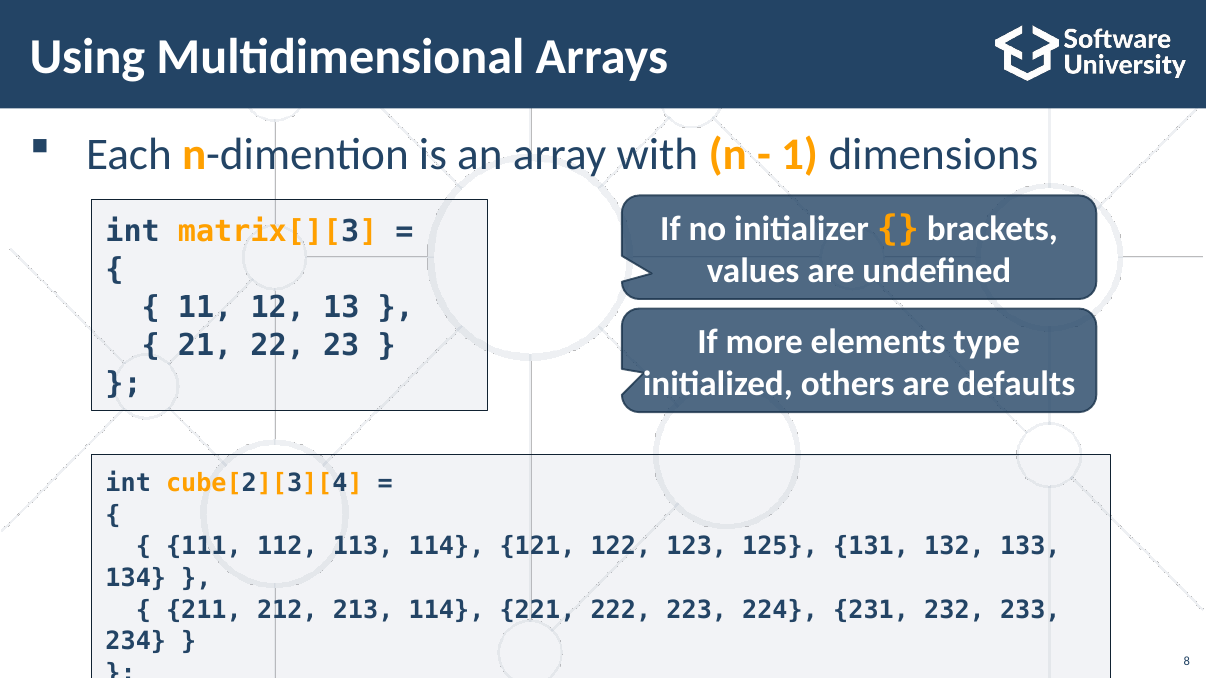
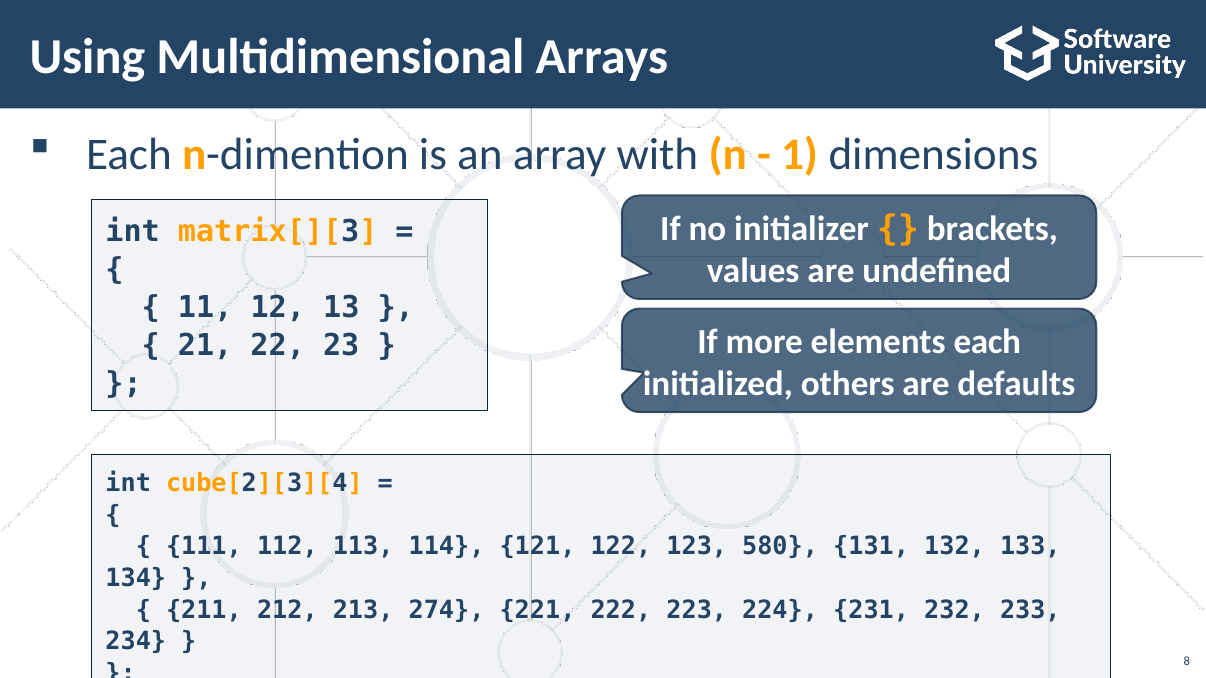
elements type: type -> each (987, 342)
125: 125 -> 580 (780, 547)
213 114: 114 -> 274 (447, 610)
